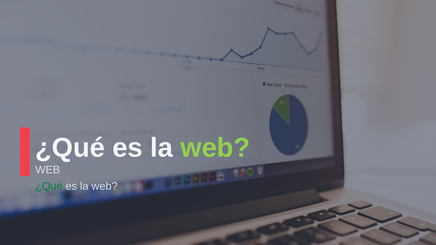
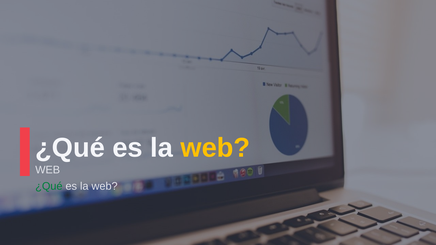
web colour: light green -> yellow (215, 148)
